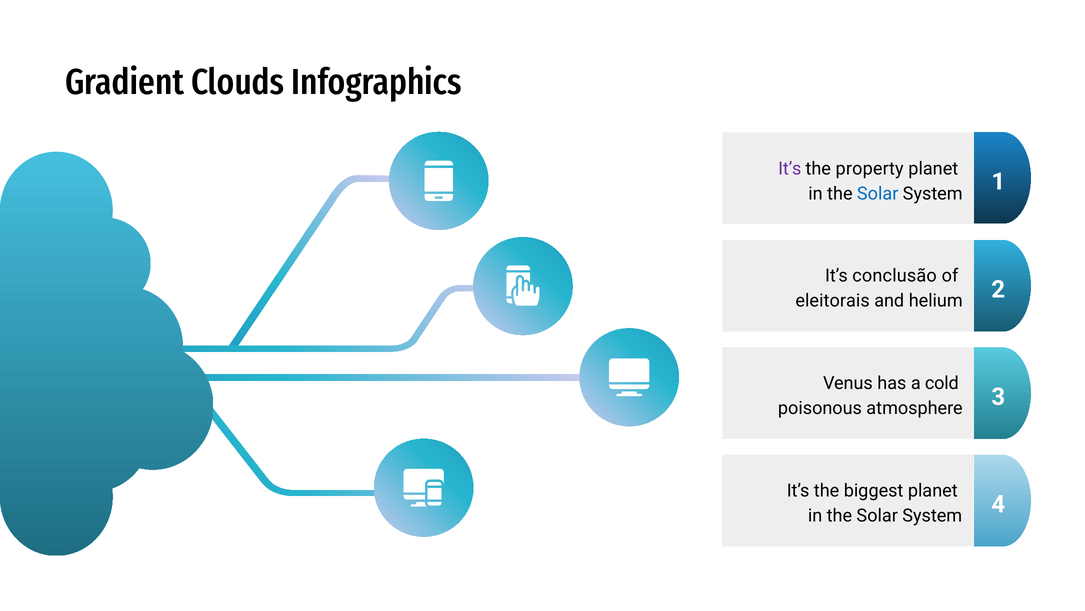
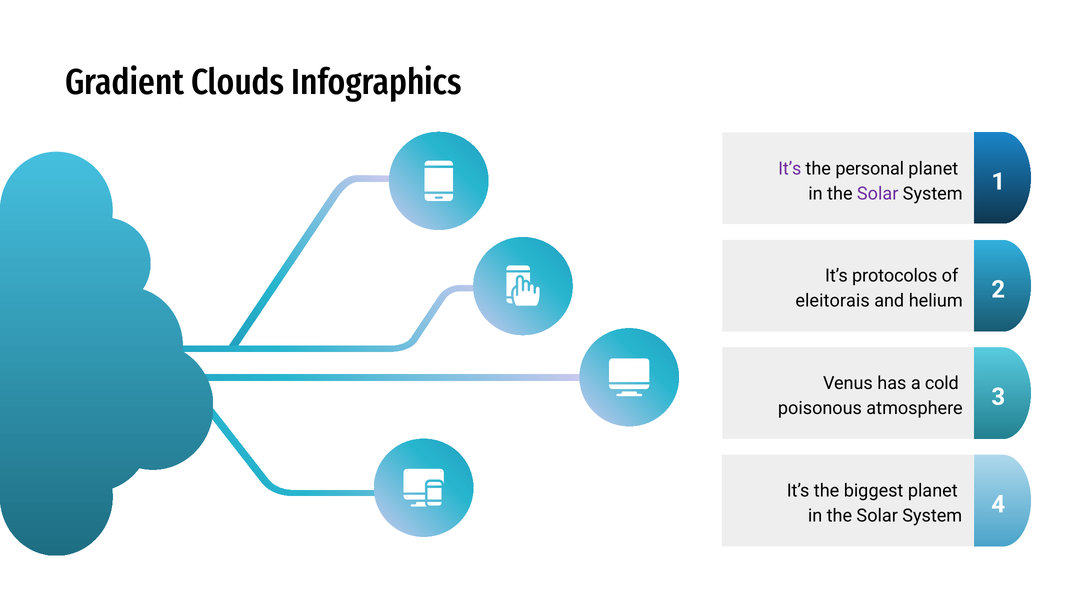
property: property -> personal (870, 168)
Solar colour: blue -> purple (878, 193)
conclusão: conclusão -> protocolos (895, 276)
